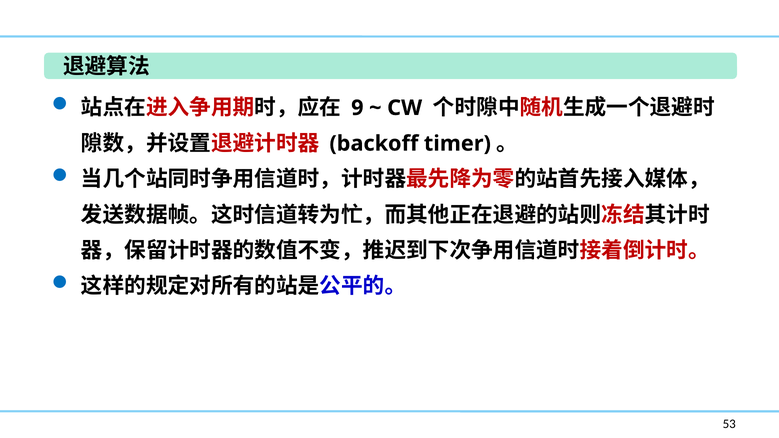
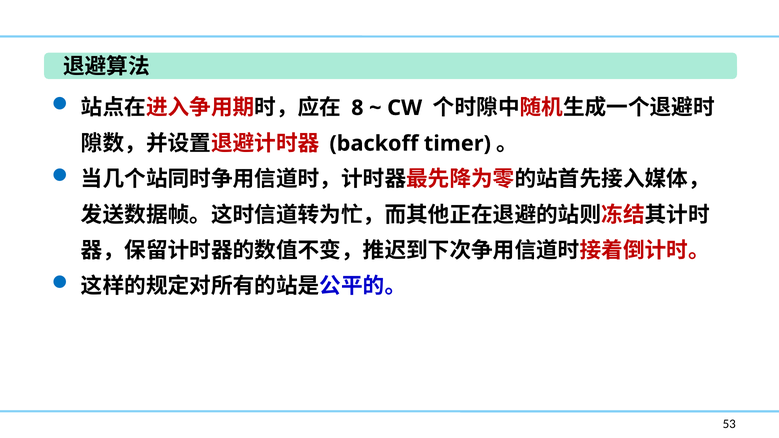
9: 9 -> 8 (357, 108)
